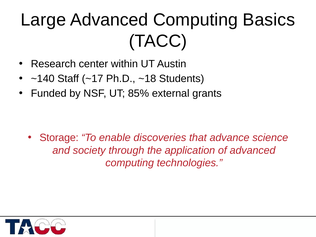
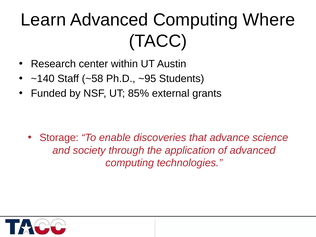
Large: Large -> Learn (43, 20)
Basics: Basics -> Where (269, 20)
~17: ~17 -> ~58 (93, 79)
~18: ~18 -> ~95 (147, 79)
